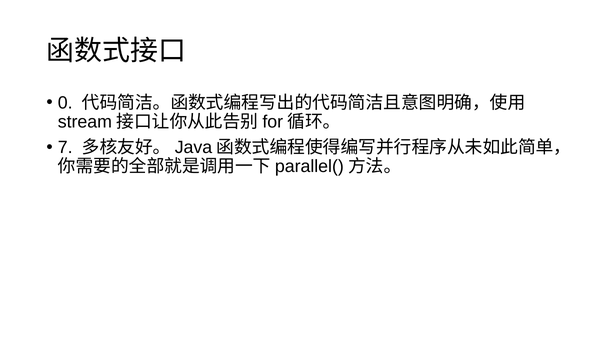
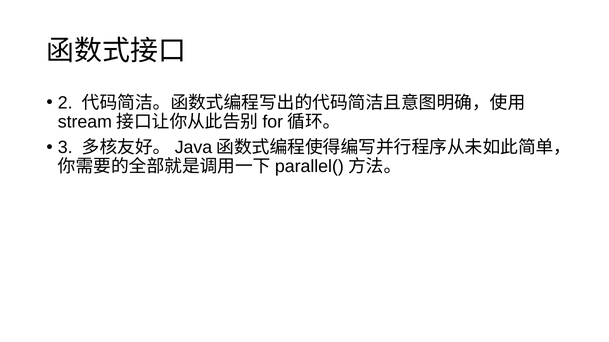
0: 0 -> 2 (65, 103)
7: 7 -> 3 (65, 148)
